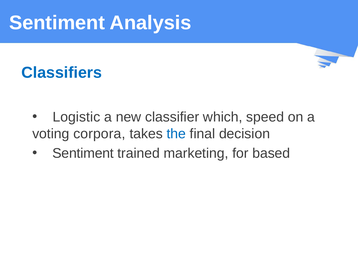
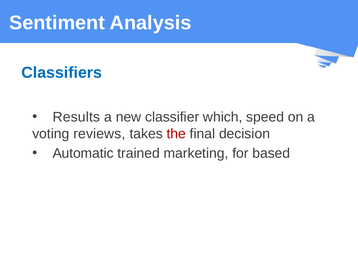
Logistic: Logistic -> Results (76, 117)
corpora: corpora -> reviews (99, 134)
the colour: blue -> red (176, 134)
Sentiment: Sentiment -> Automatic (83, 154)
